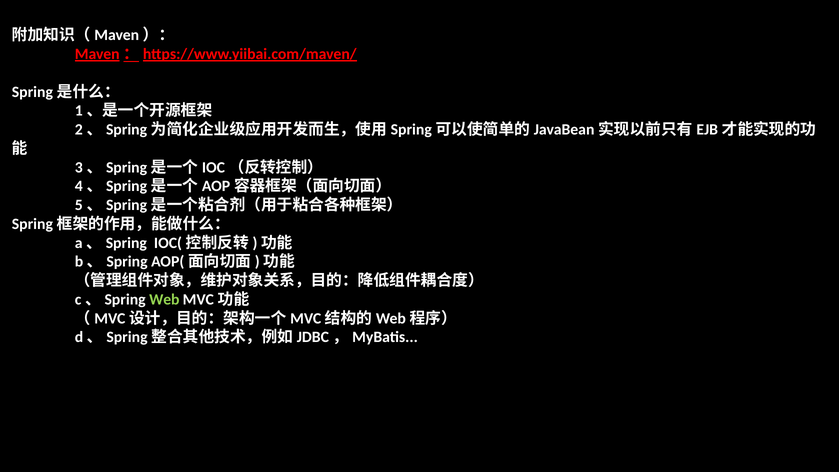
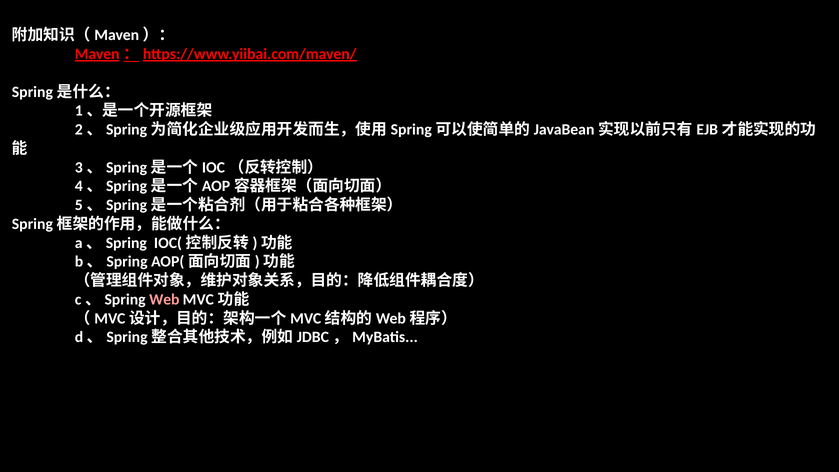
Web colour: light green -> pink (164, 299)
